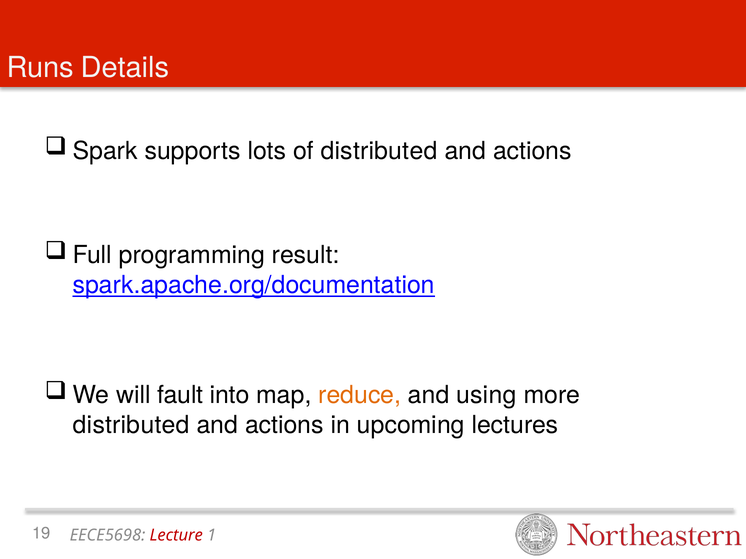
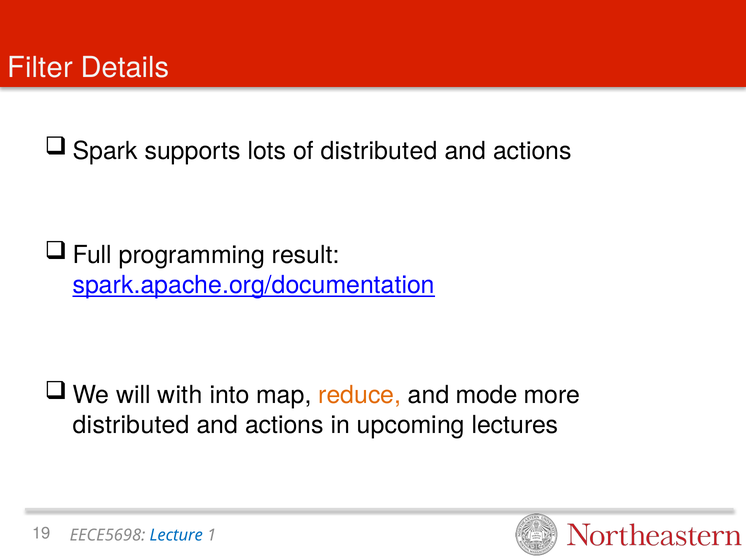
Runs: Runs -> Filter (40, 68)
fault: fault -> with (180, 395)
using: using -> mode (487, 395)
Lecture colour: red -> blue (176, 536)
